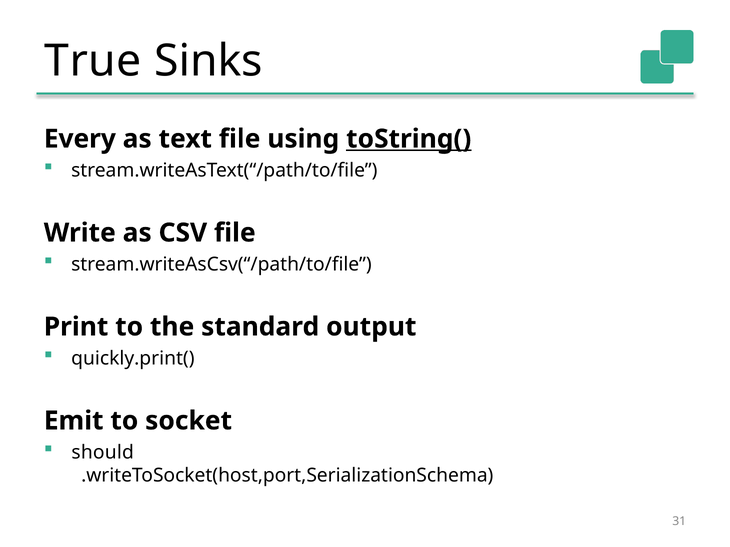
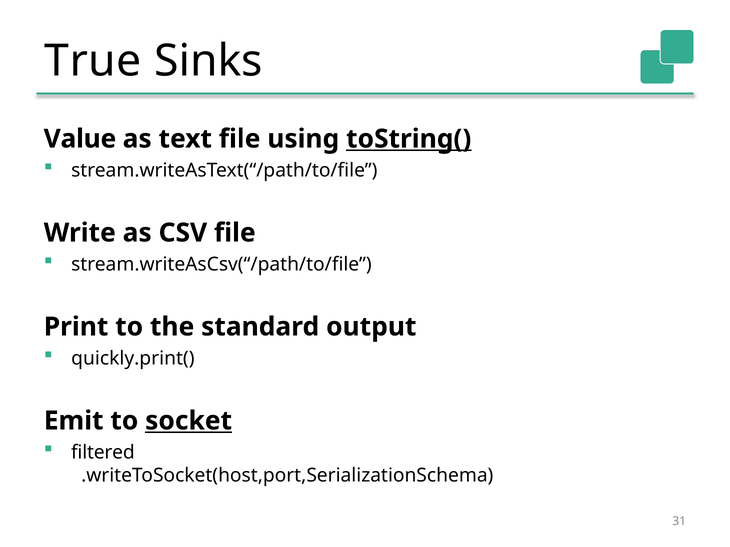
Every: Every -> Value (80, 139)
socket underline: none -> present (189, 421)
should: should -> filtered (103, 453)
